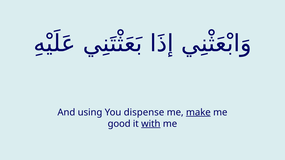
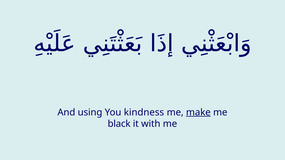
dispense: dispense -> kindness (144, 113)
good: good -> black (119, 124)
with underline: present -> none (151, 124)
